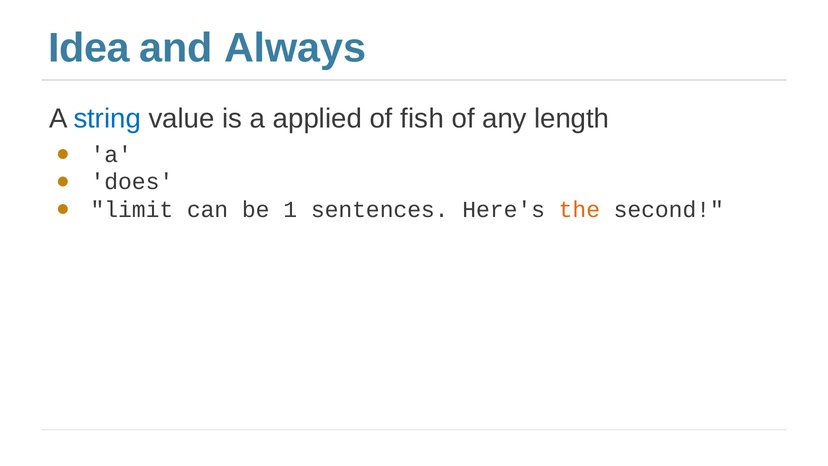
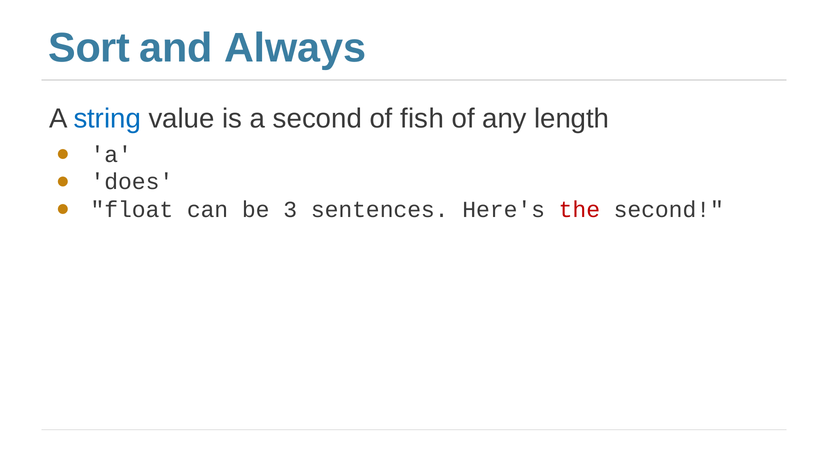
Idea: Idea -> Sort (89, 48)
a applied: applied -> second (317, 119)
limit: limit -> float (132, 209)
1: 1 -> 3 (290, 209)
the colour: orange -> red (579, 209)
